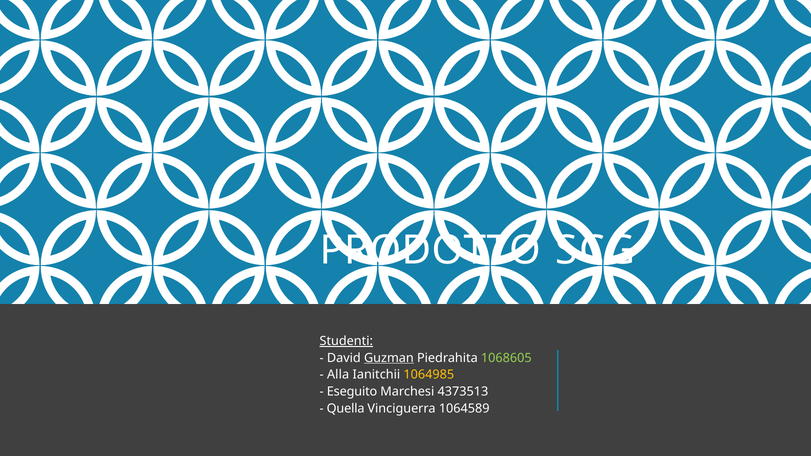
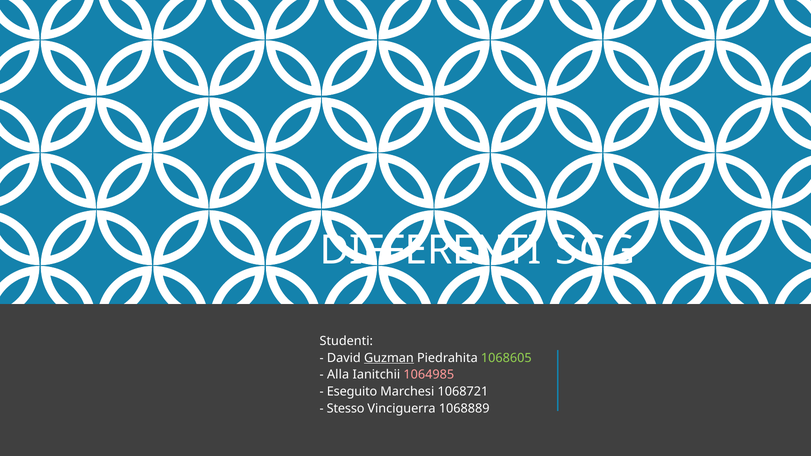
PRODOTTO: PRODOTTO -> DIFFERENTI (431, 250)
Studenti underline: present -> none (346, 341)
1064985 colour: yellow -> pink (429, 375)
4373513: 4373513 -> 1068721 (463, 392)
Quella: Quella -> Stesso (346, 409)
1064589: 1064589 -> 1068889 (464, 409)
